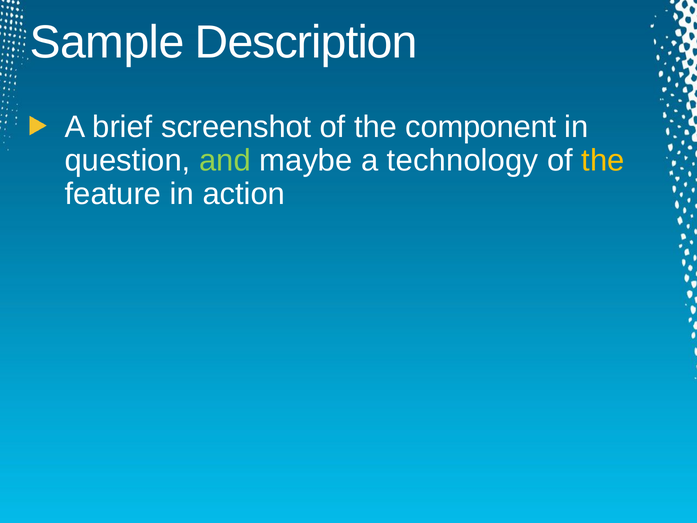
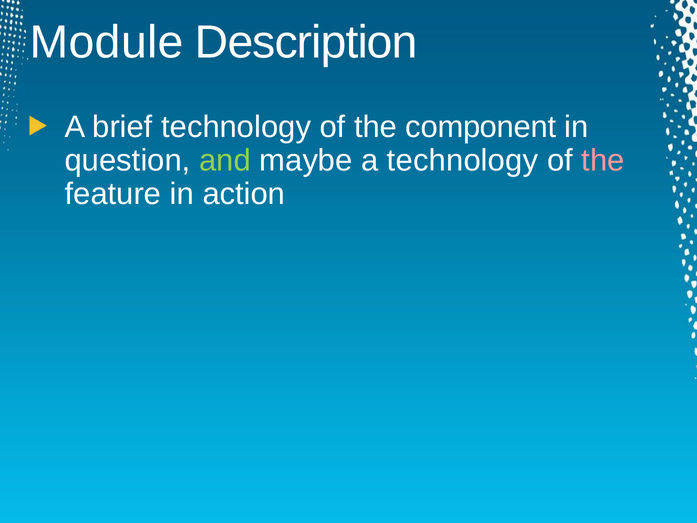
Sample: Sample -> Module (107, 42)
brief screenshot: screenshot -> technology (236, 127)
the colour: yellow -> pink (603, 160)
